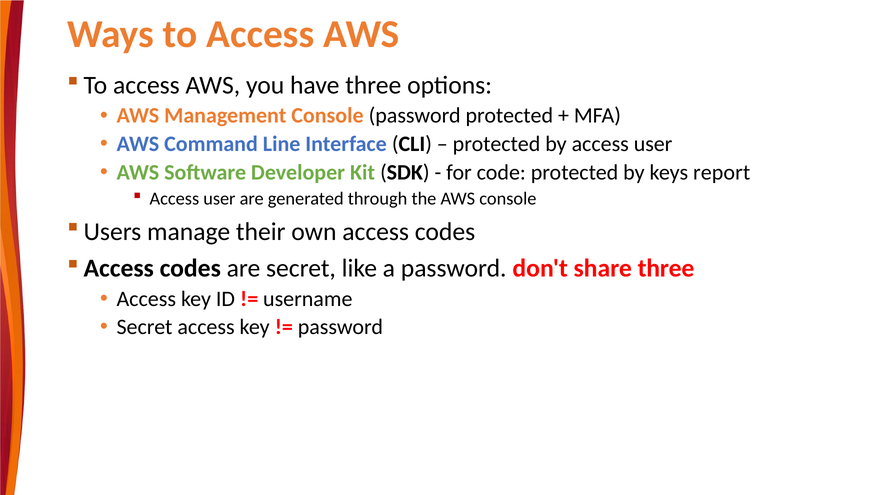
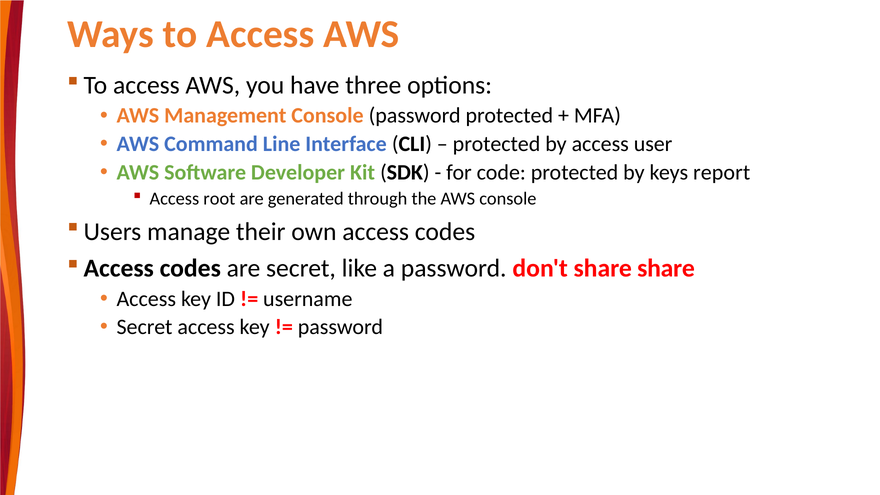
user: user -> root (219, 199)
share three: three -> share (666, 268)
